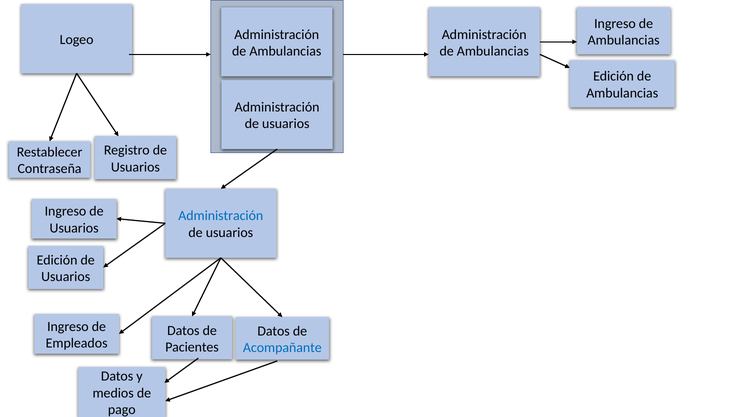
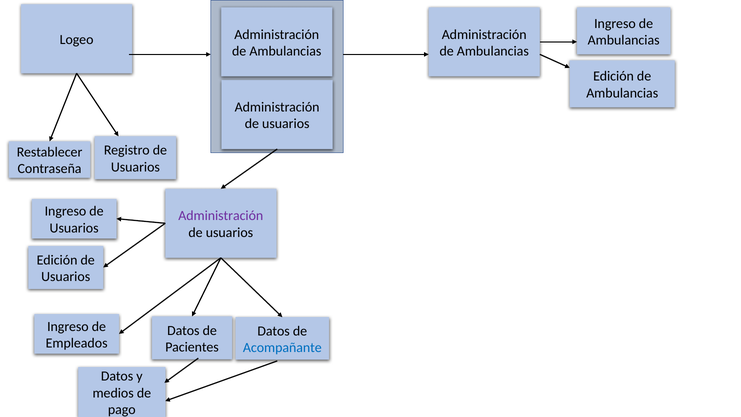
Administración colour: blue -> purple (221, 216)
